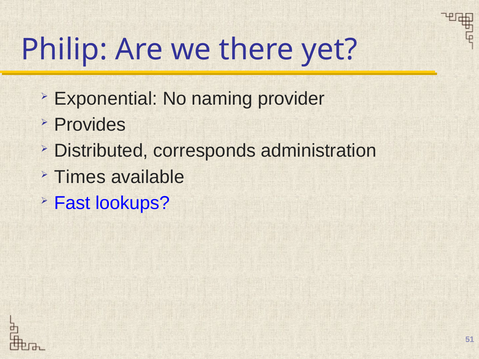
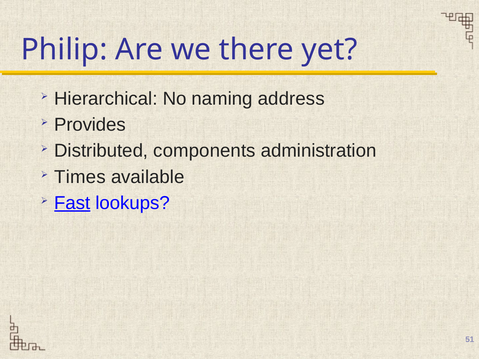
Exponential: Exponential -> Hierarchical (106, 99)
provider: provider -> address (291, 99)
corresponds: corresponds -> components (204, 151)
Fast underline: none -> present (72, 203)
